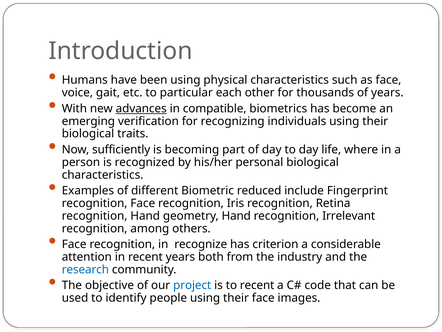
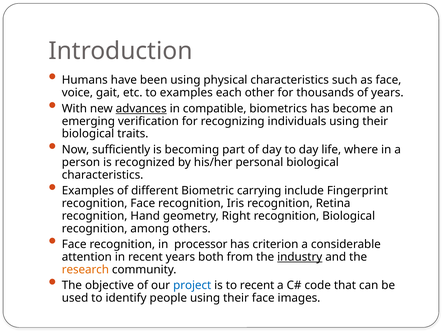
to particular: particular -> examples (186, 93)
reduced: reduced -> carrying (259, 190)
geometry Hand: Hand -> Right (236, 216)
recognition Irrelevant: Irrelevant -> Biological (349, 216)
recognize: recognize -> processor (201, 244)
industry underline: none -> present (300, 257)
research colour: blue -> orange (85, 269)
